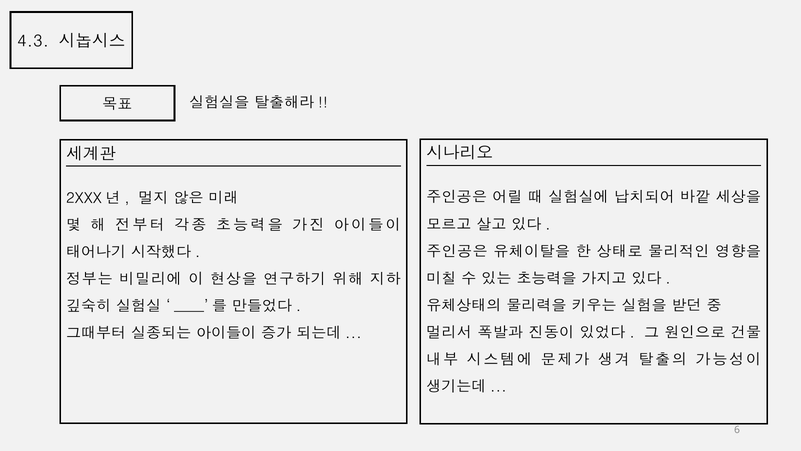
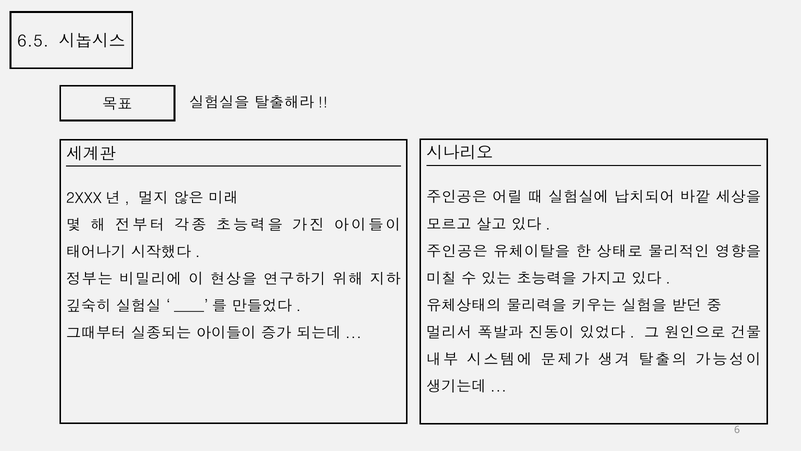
4.3: 4.3 -> 6.5 (33, 41)
